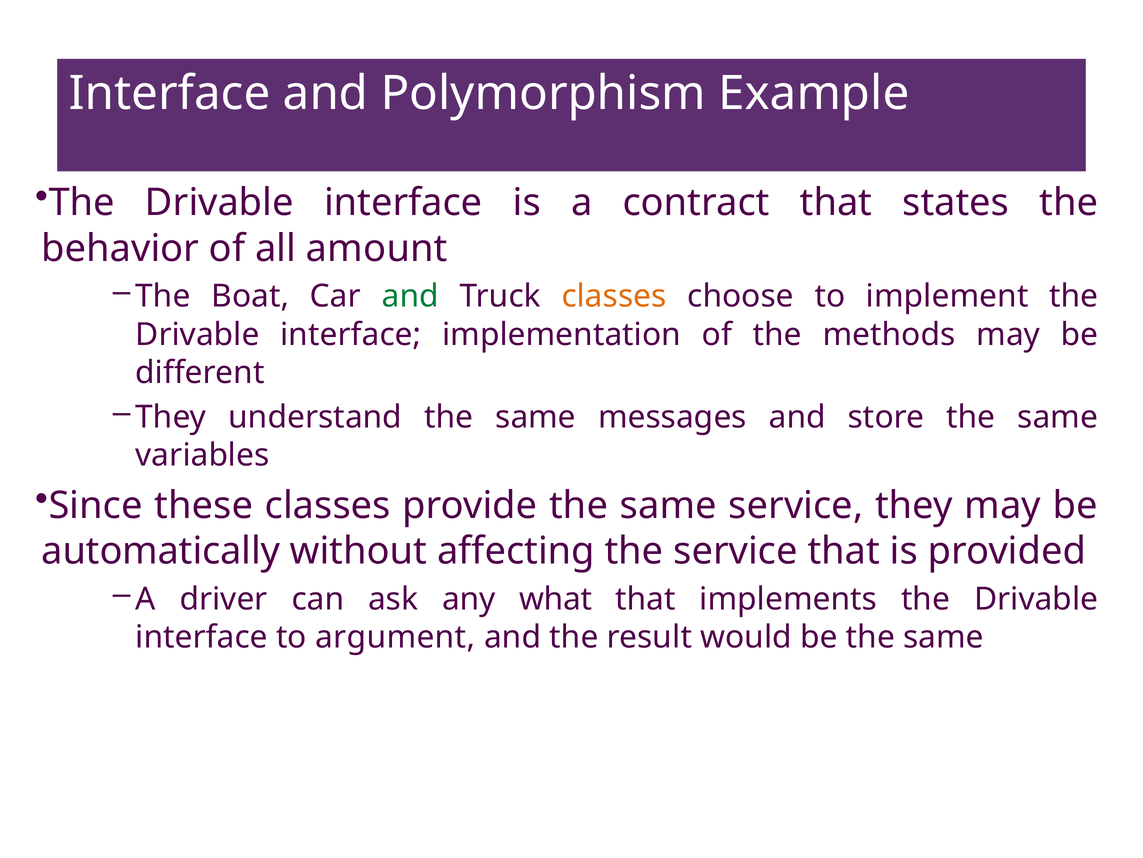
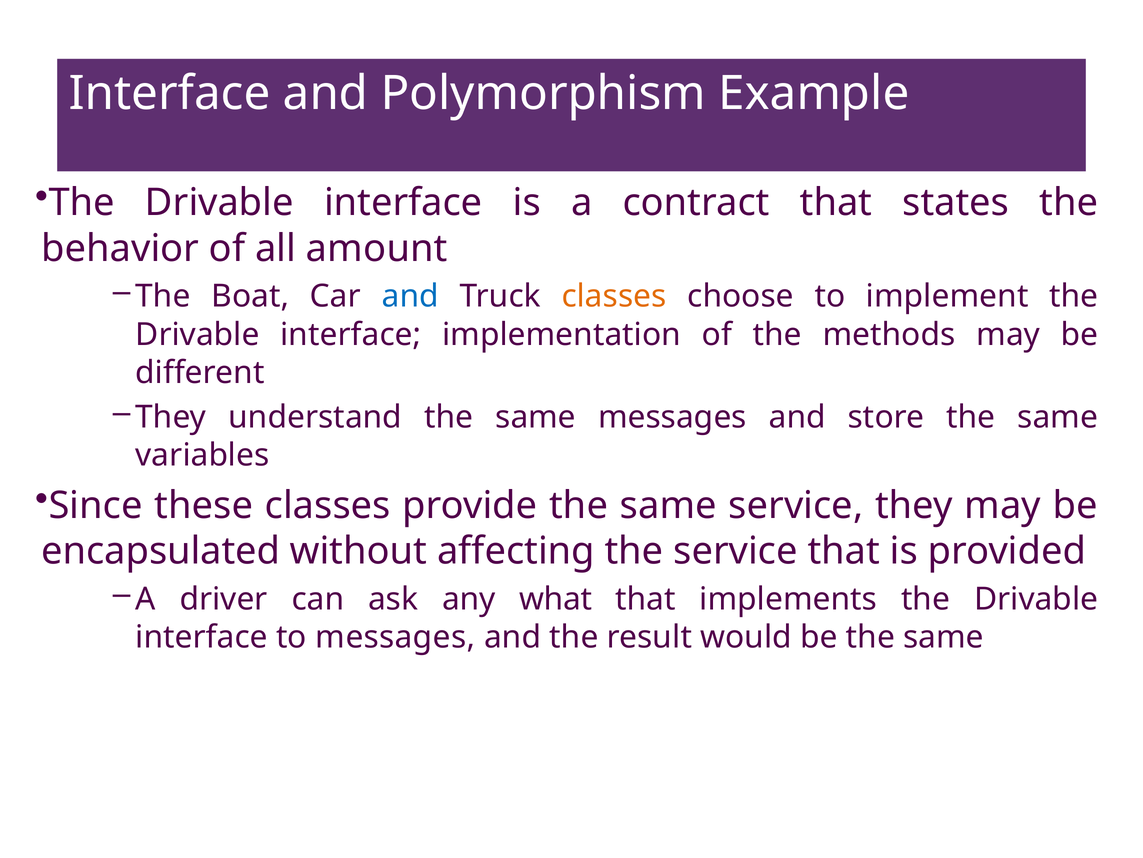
and colour: green -> blue (410, 296)
automatically: automatically -> encapsulated (161, 551)
to argument: argument -> messages (395, 637)
